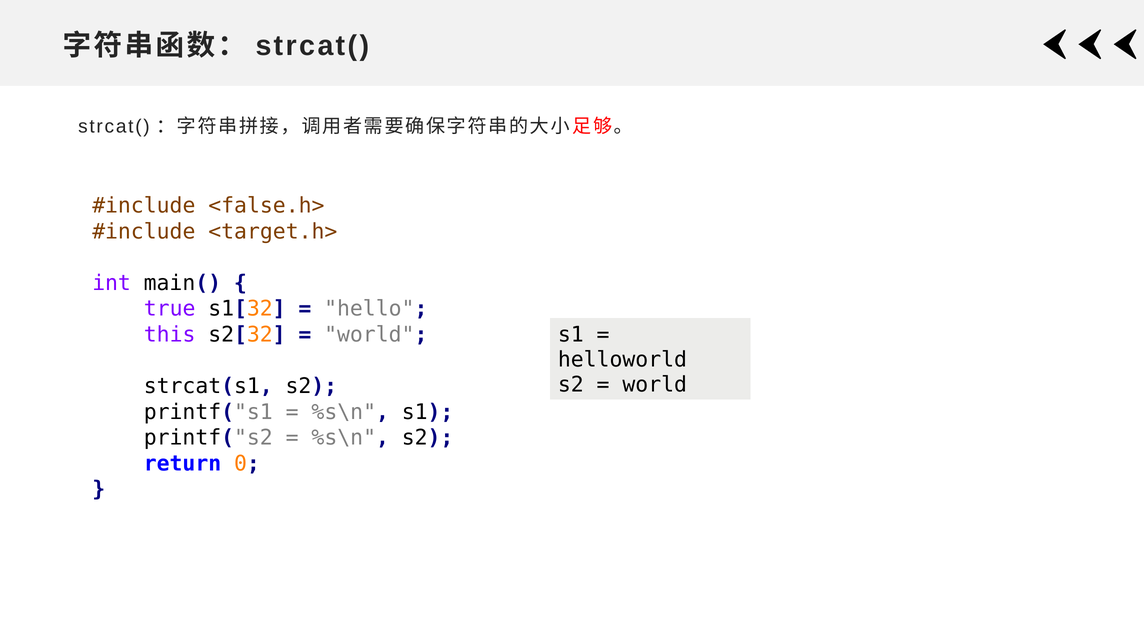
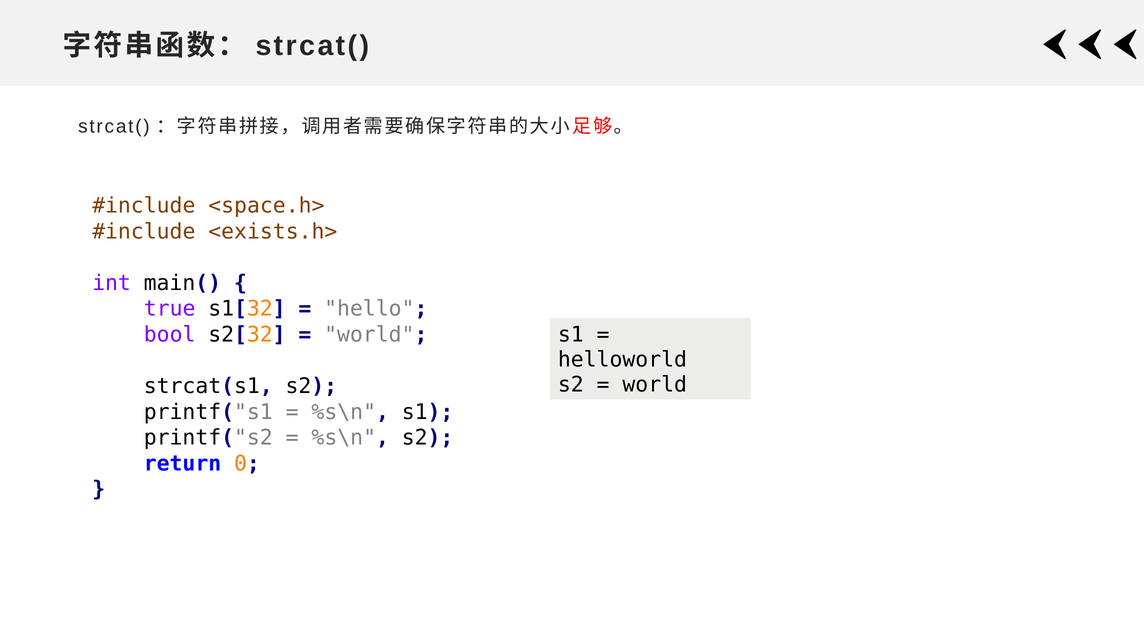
<false.h>: <false.h> -> <space.h> (266, 206)
<target.h>: <target.h> -> <exists.h> (273, 231)
this: this -> bool (170, 334)
